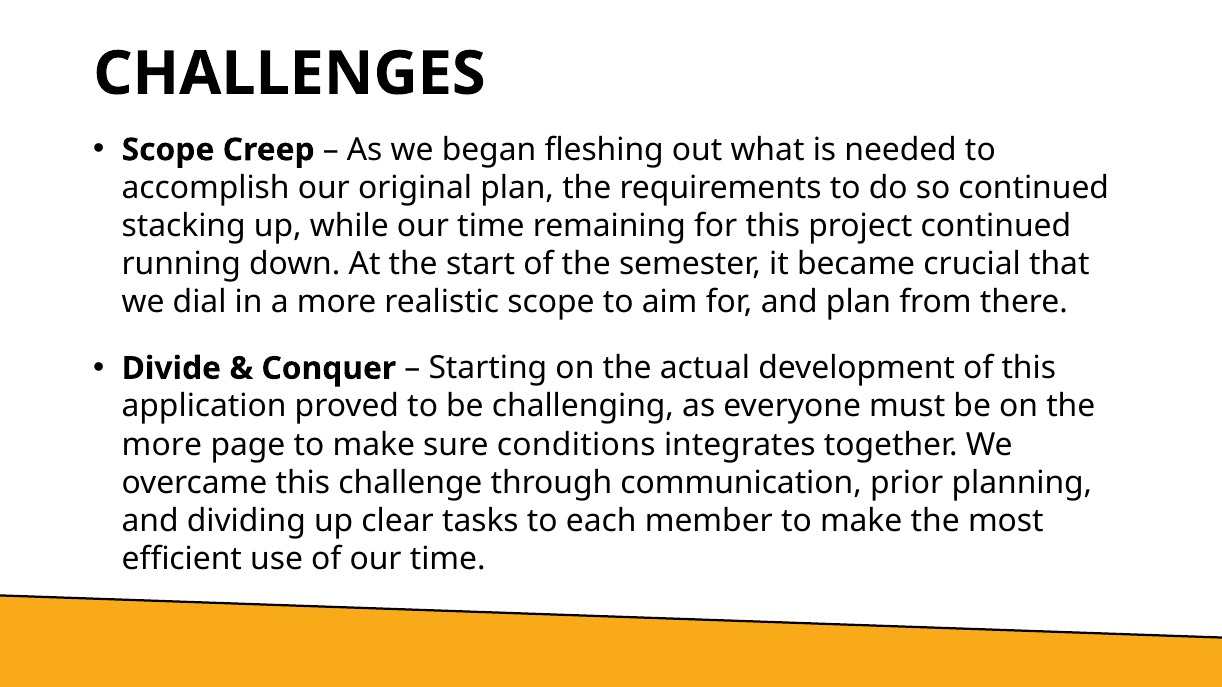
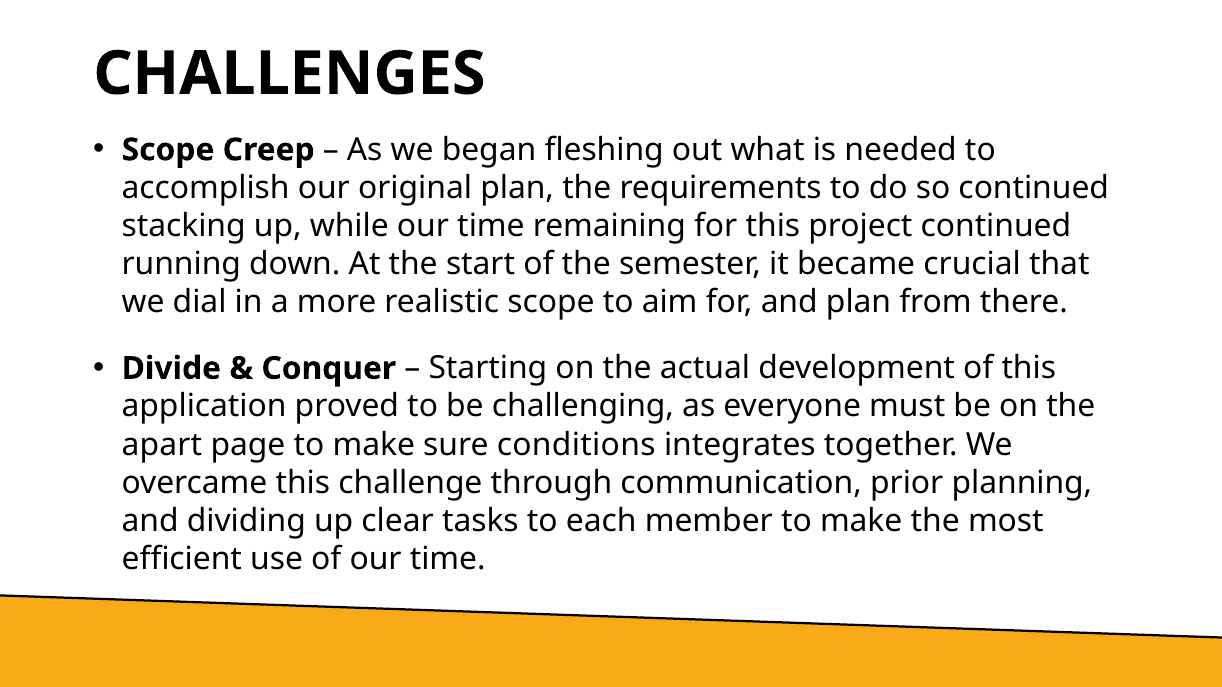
more: more -> apart (162, 445)
